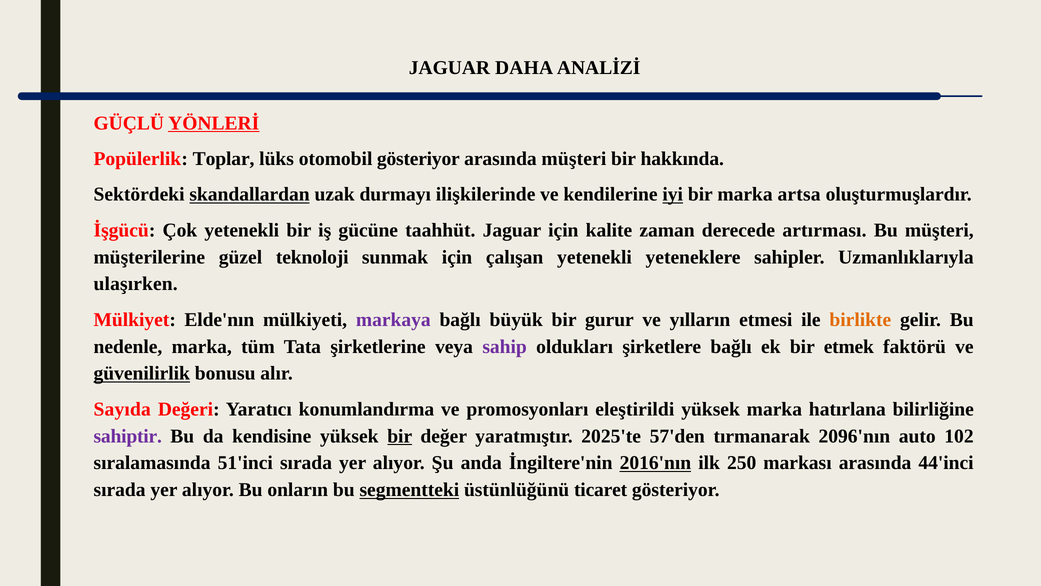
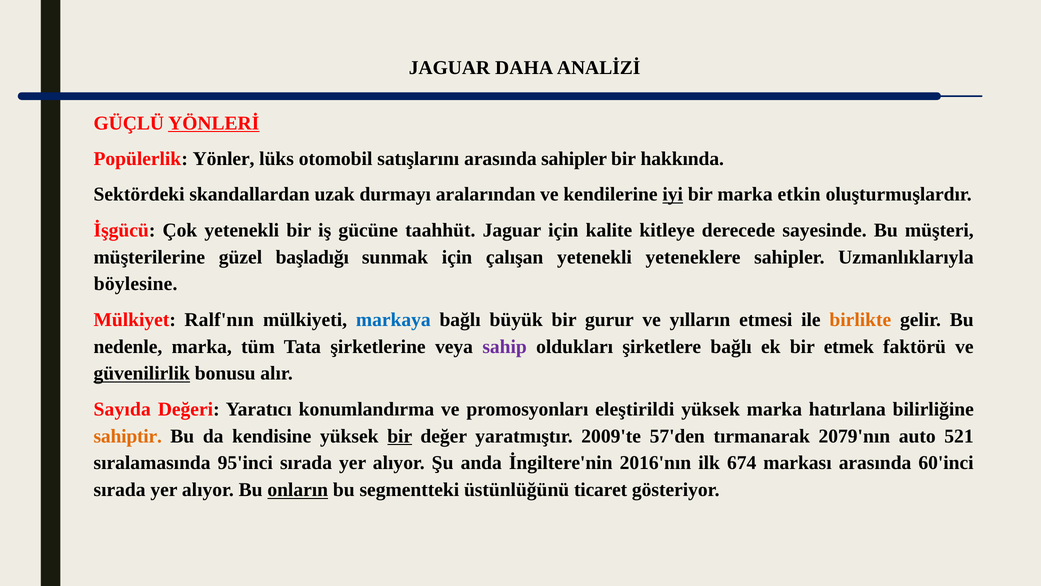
Toplar: Toplar -> Yönler (224, 159)
otomobil gösteriyor: gösteriyor -> satışlarını (418, 159)
arasında müşteri: müşteri -> sahipler (574, 159)
skandallardan underline: present -> none (250, 194)
ilişkilerinde: ilişkilerinde -> aralarından (486, 194)
artsa: artsa -> etkin (799, 194)
zaman: zaman -> kitleye (667, 230)
artırması: artırması -> sayesinde (825, 230)
teknoloji: teknoloji -> başladığı (312, 257)
ulaşırken: ulaşırken -> böylesine (136, 284)
Elde'nın: Elde'nın -> Ralf'nın (219, 319)
markaya colour: purple -> blue (393, 319)
sahiptir colour: purple -> orange (128, 436)
2025'te: 2025'te -> 2009'te (611, 436)
2096'nın: 2096'nın -> 2079'nın (854, 436)
102: 102 -> 521 (959, 436)
51'inci: 51'inci -> 95'inci (245, 463)
2016'nın underline: present -> none (655, 463)
250: 250 -> 674 (742, 463)
44'inci: 44'inci -> 60'inci (946, 463)
onların underline: none -> present (298, 490)
segmentteki underline: present -> none (409, 490)
